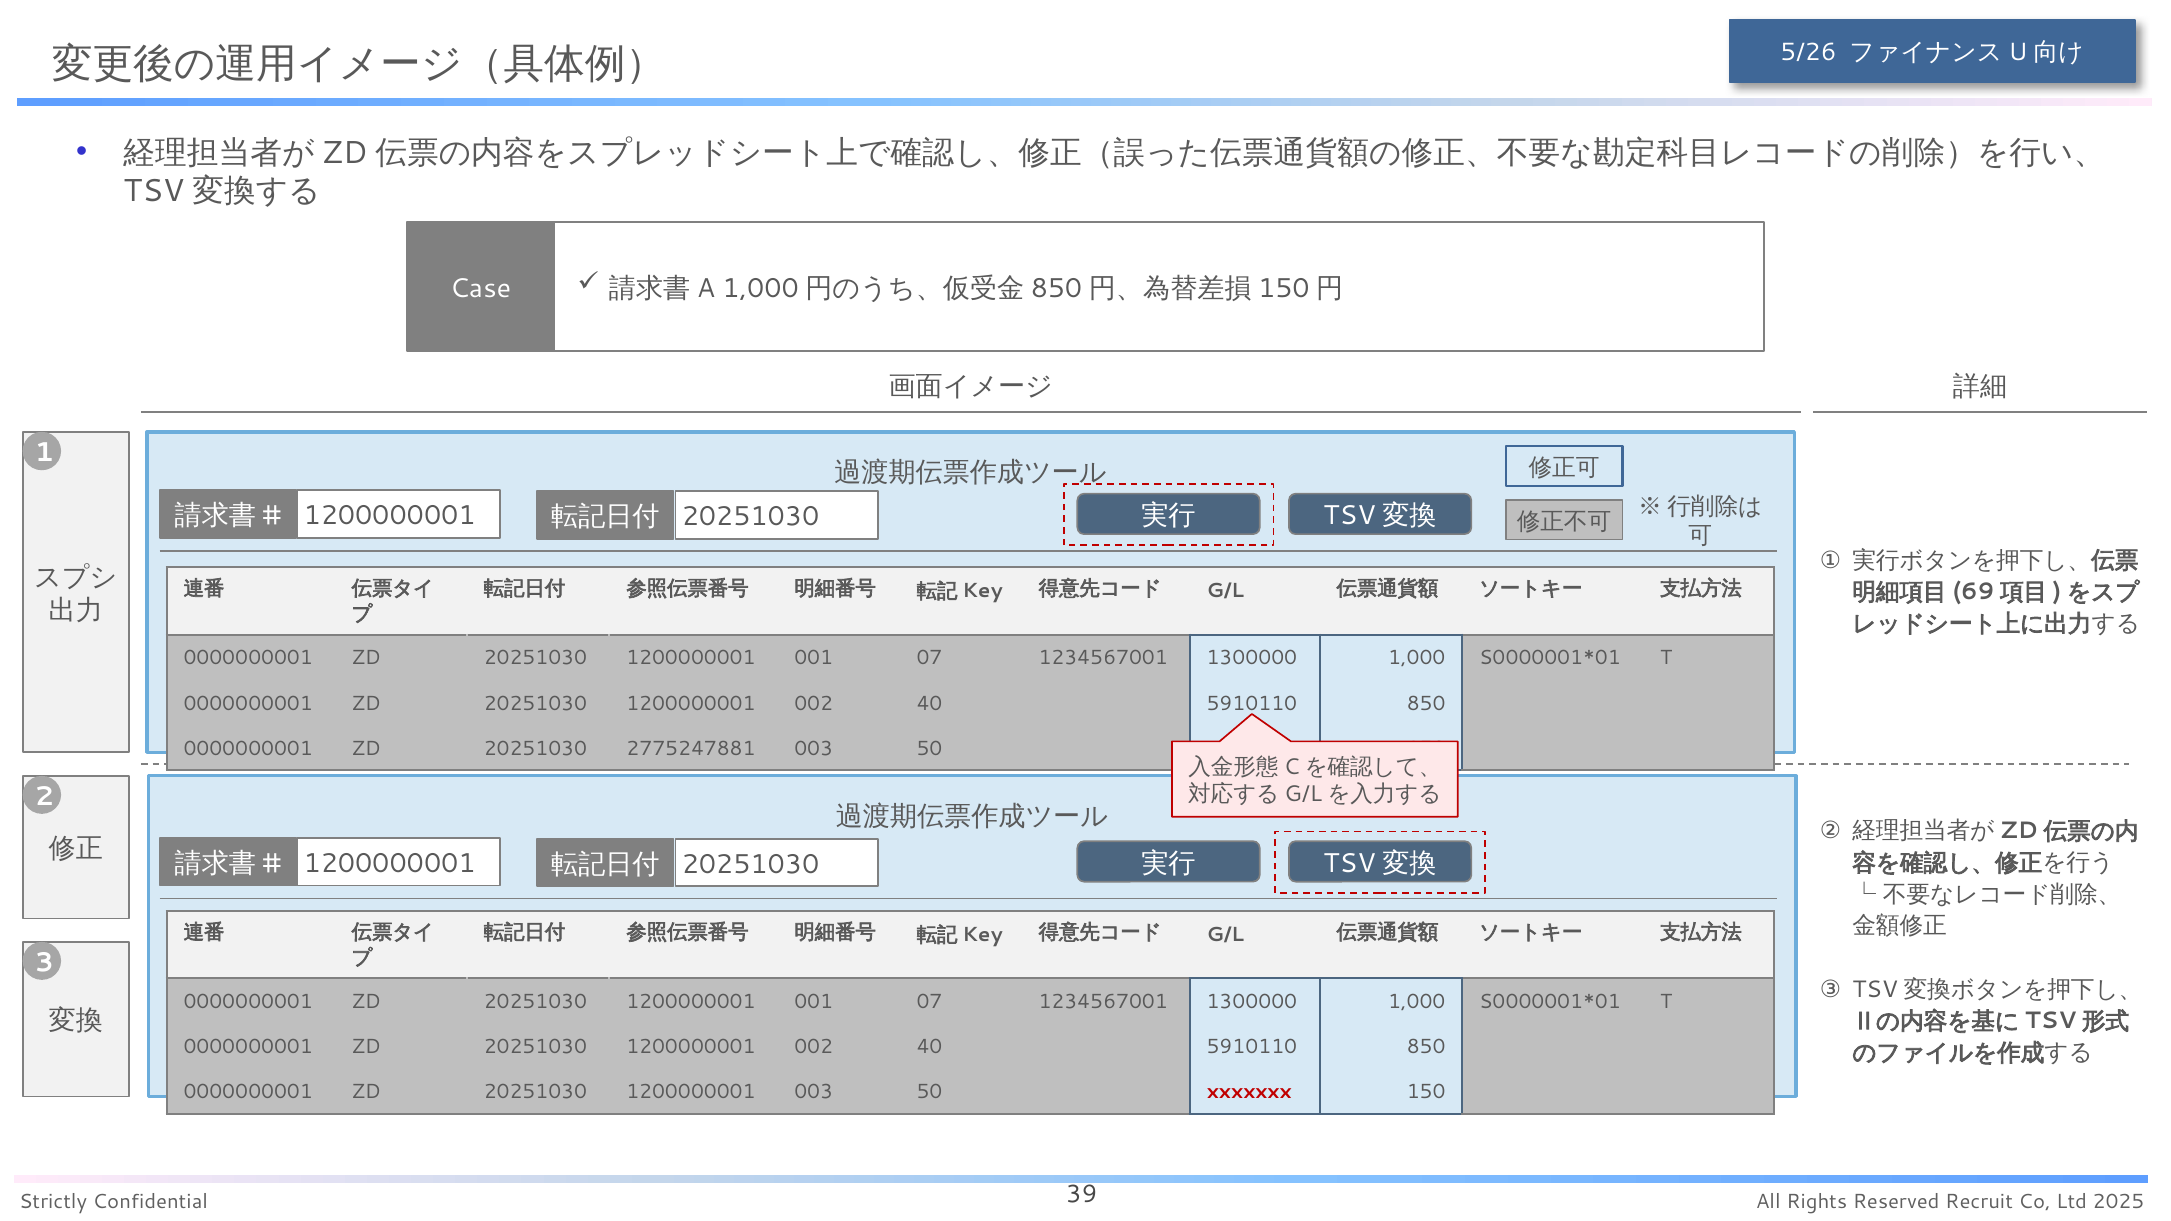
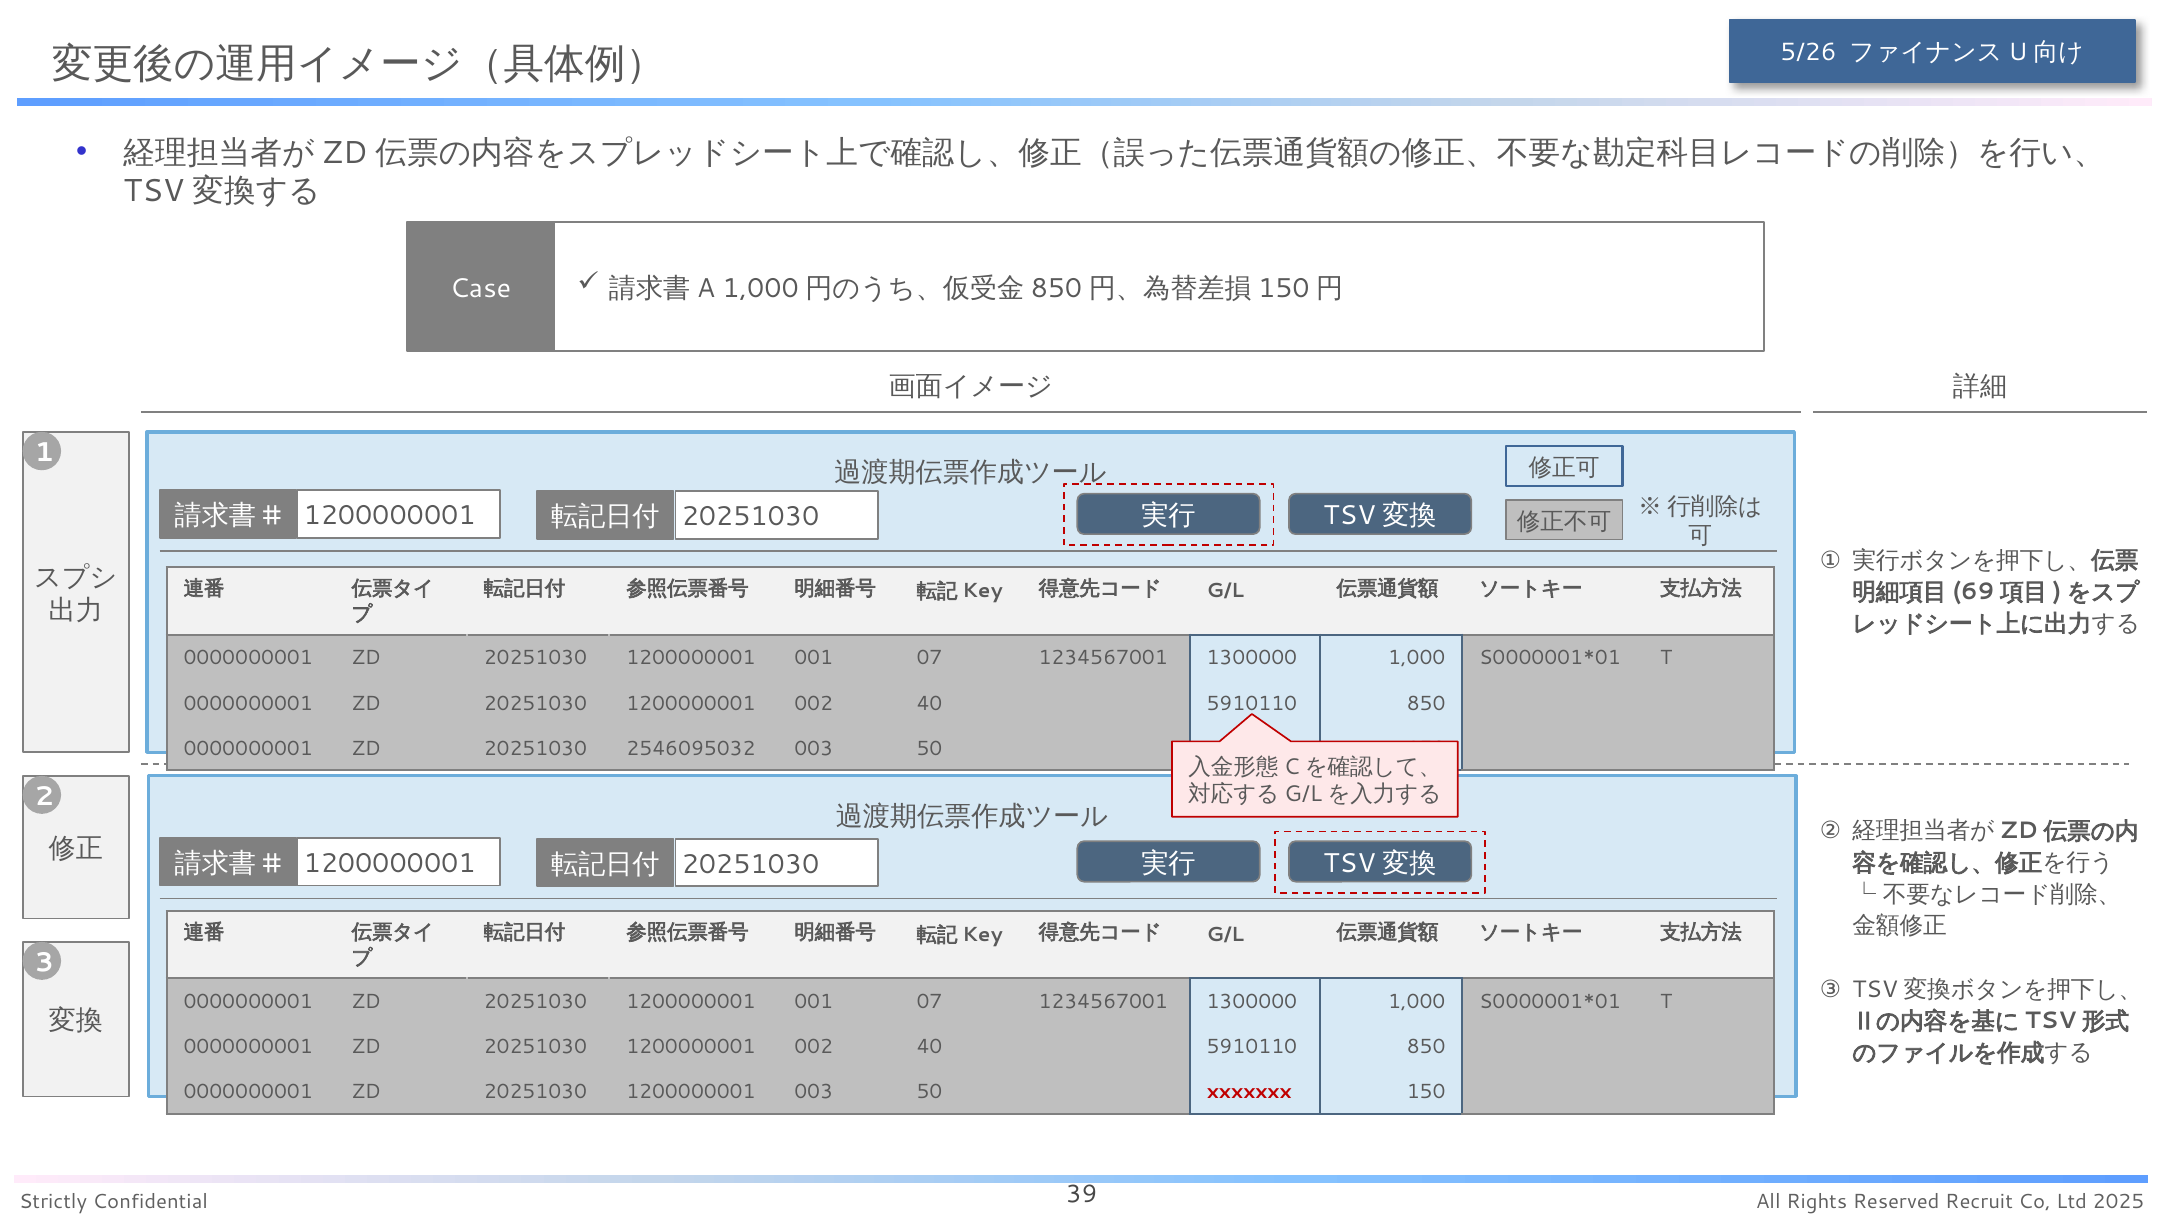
2775247881: 2775247881 -> 2546095032 (691, 749)
